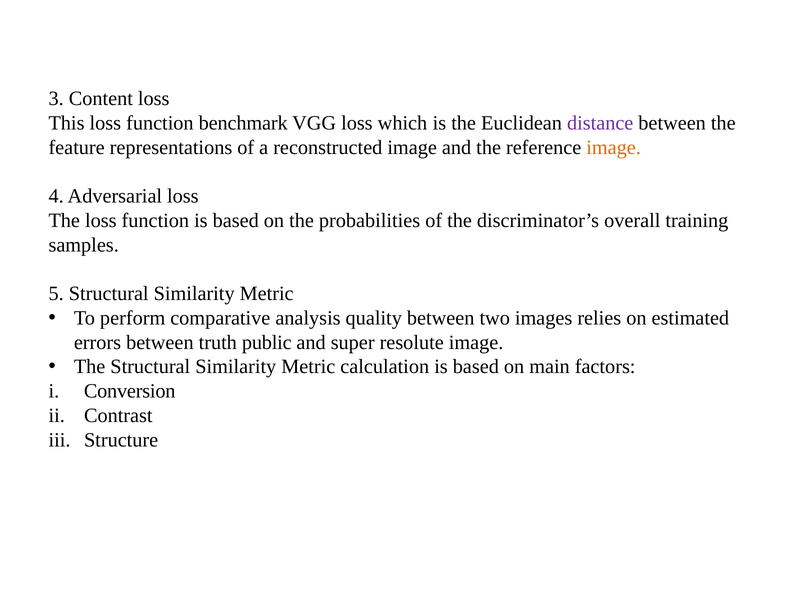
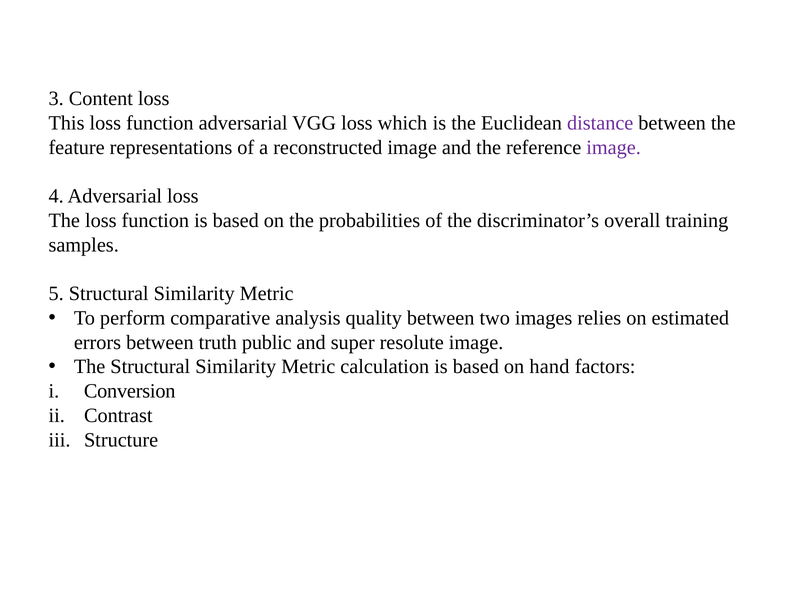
function benchmark: benchmark -> adversarial (243, 123)
image colour: orange -> purple (614, 147)
main: main -> hand (549, 366)
